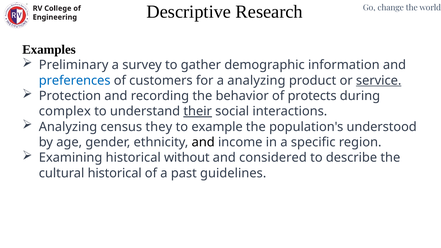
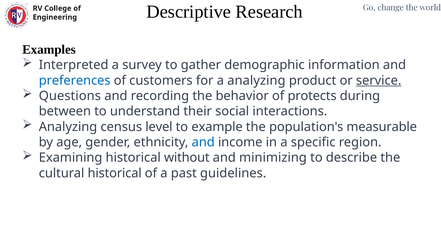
Preliminary: Preliminary -> Interpreted (74, 65)
Protection: Protection -> Questions (70, 96)
complex: complex -> between (65, 111)
their underline: present -> none (198, 111)
they: they -> level (159, 127)
understood: understood -> measurable (382, 127)
and colour: black -> blue (203, 142)
considered: considered -> minimizing (273, 158)
